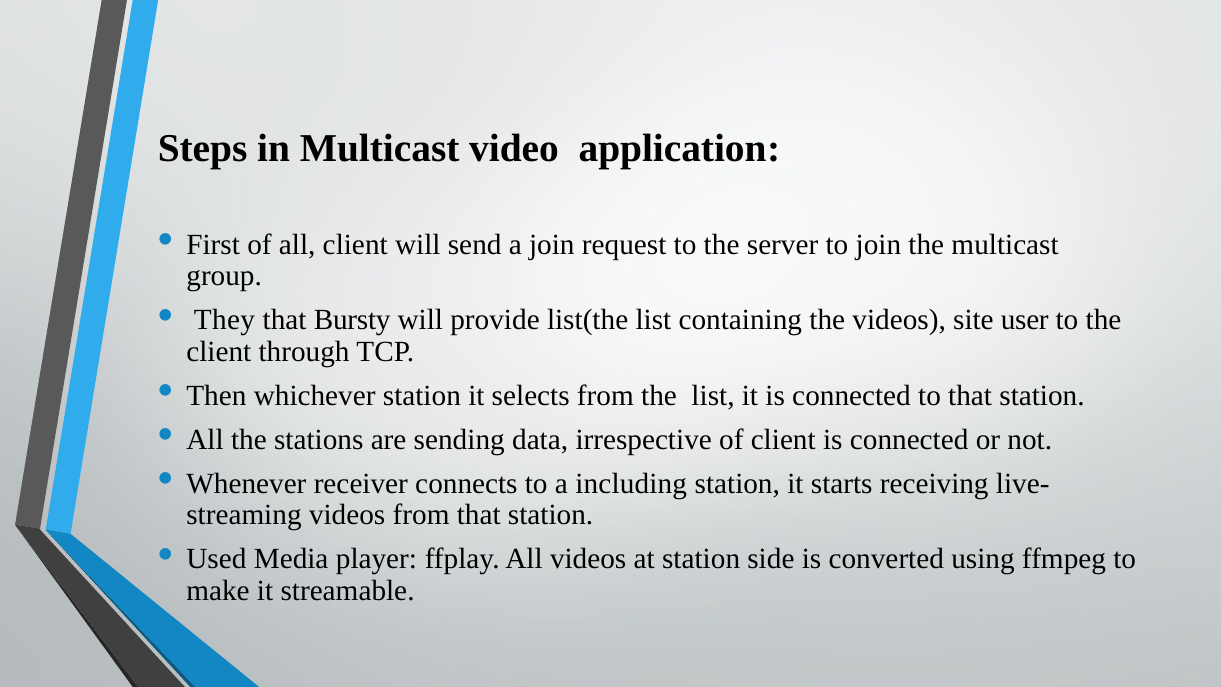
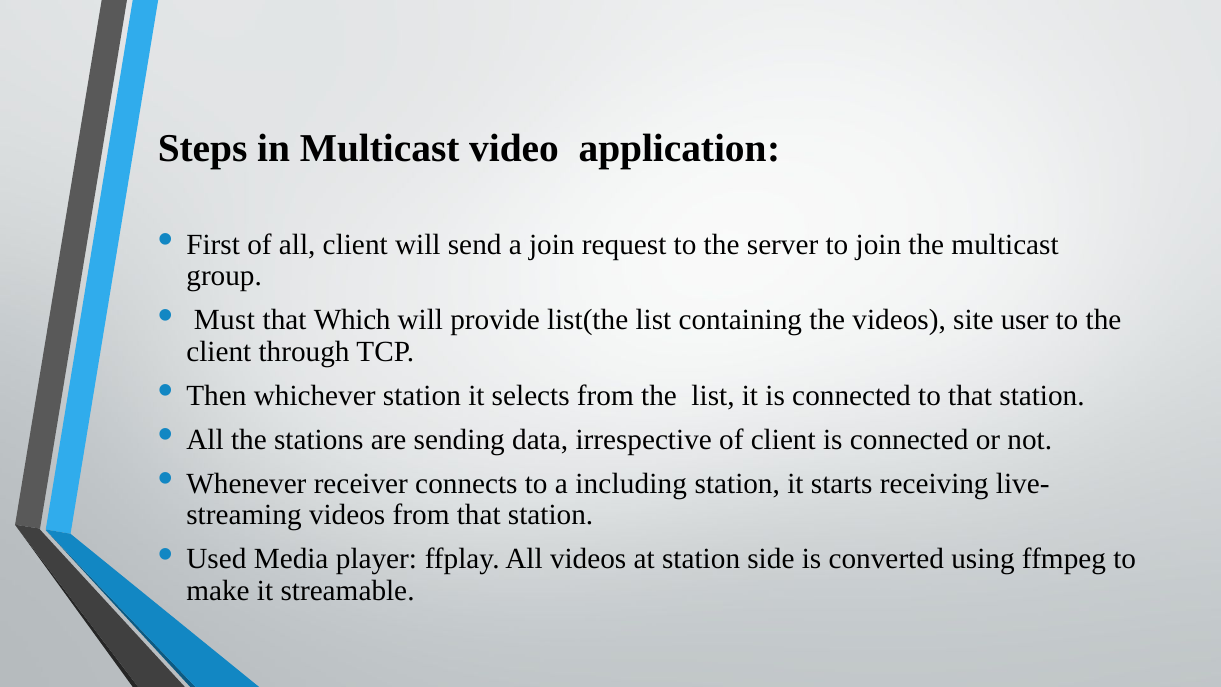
They: They -> Must (224, 320)
Bursty: Bursty -> Which (352, 320)
